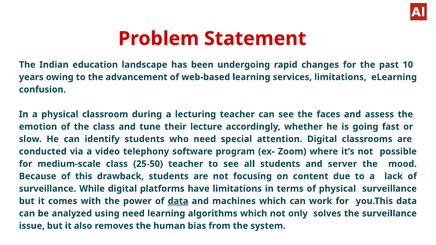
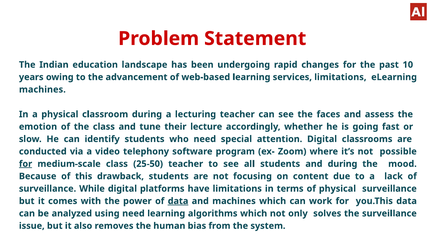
confusion: confusion -> machines (42, 90)
for underline: none -> present (26, 164)
and server: server -> during (342, 164)
